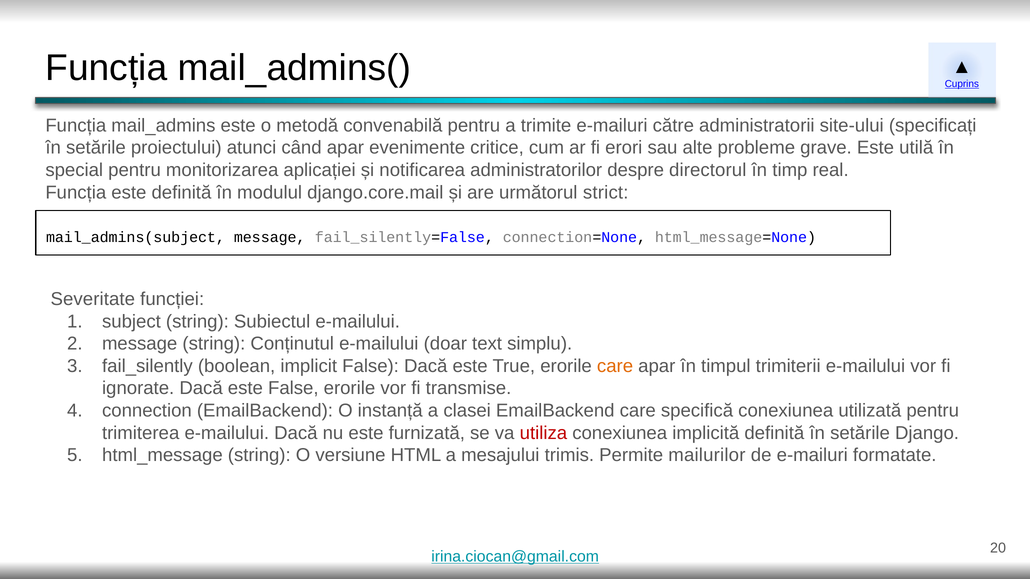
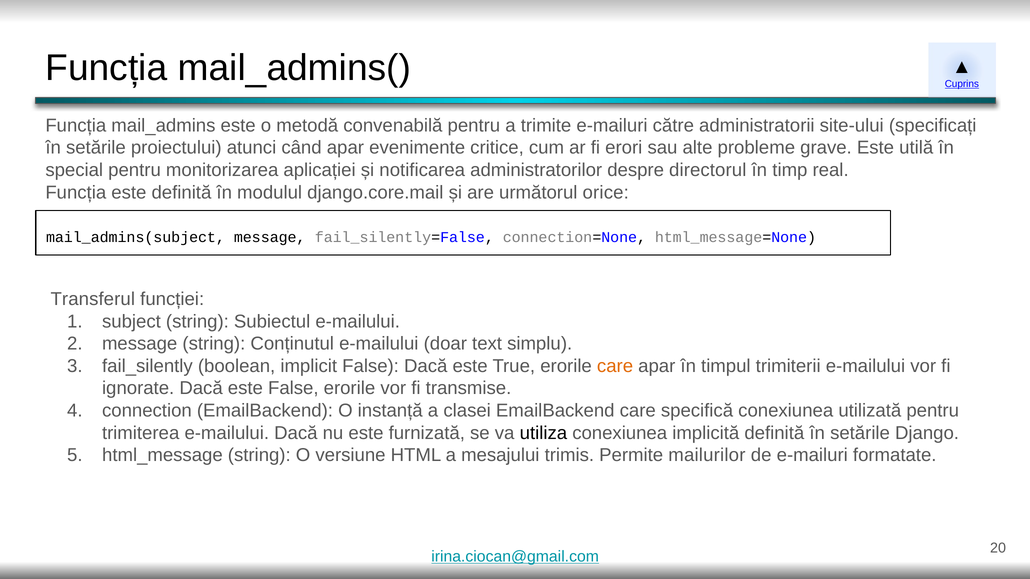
strict: strict -> orice (606, 193)
Severitate: Severitate -> Transferul (93, 299)
utiliza colour: red -> black (543, 433)
